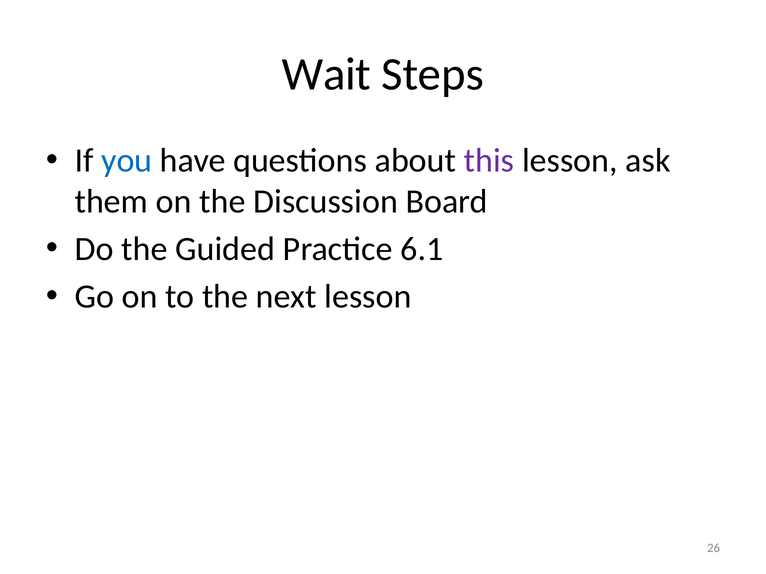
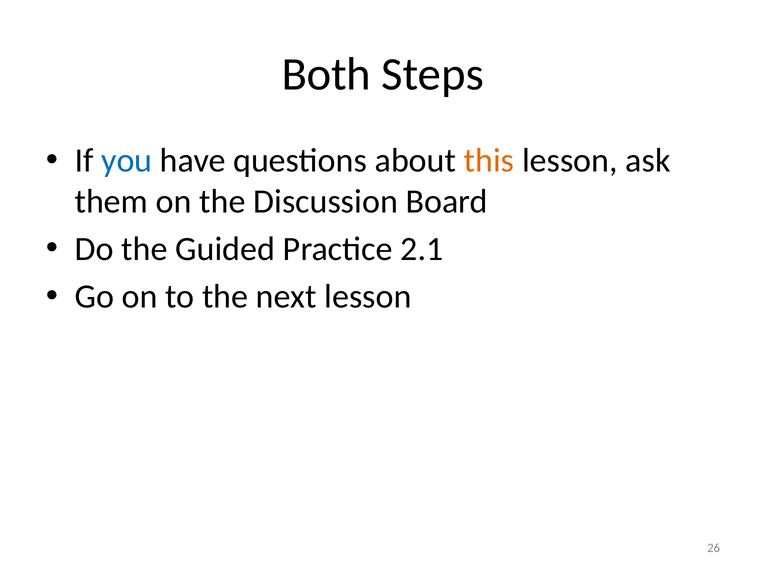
Wait: Wait -> Both (326, 74)
this colour: purple -> orange (489, 161)
6.1: 6.1 -> 2.1 (422, 249)
